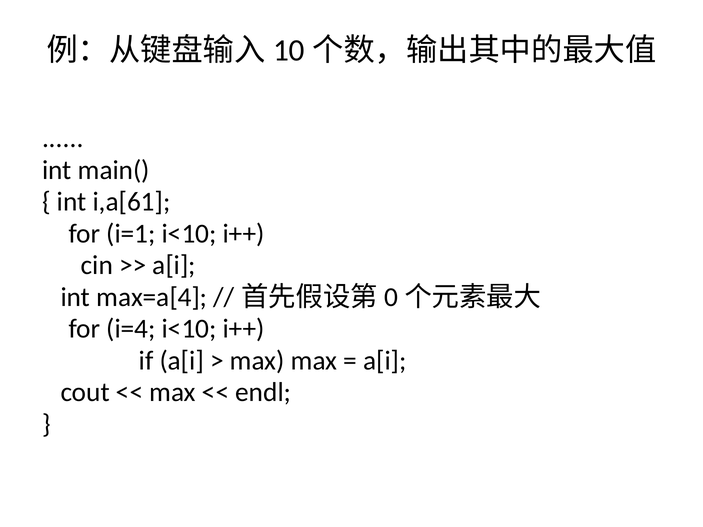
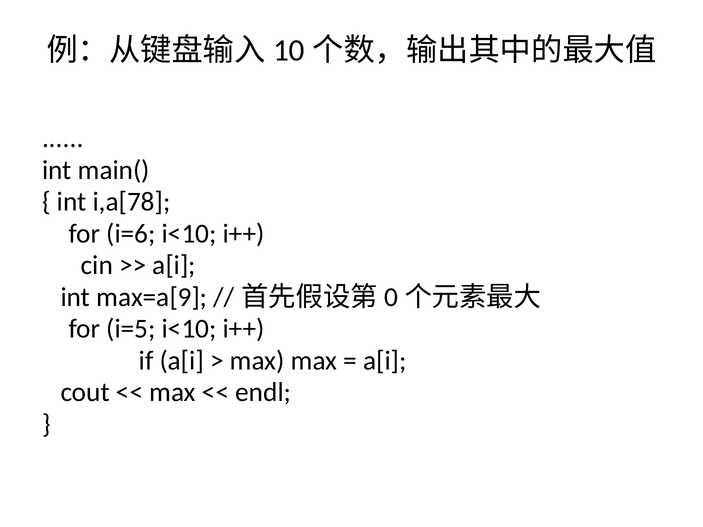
i,a[61: i,a[61 -> i,a[78 (131, 202)
i=1: i=1 -> i=6 (131, 234)
max=a[4: max=a[4 -> max=a[9 (152, 297)
i=4: i=4 -> i=5 (131, 329)
